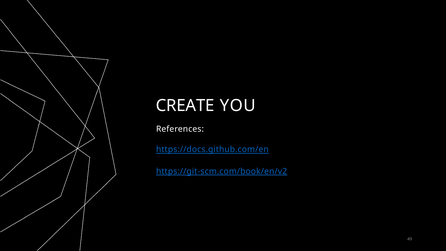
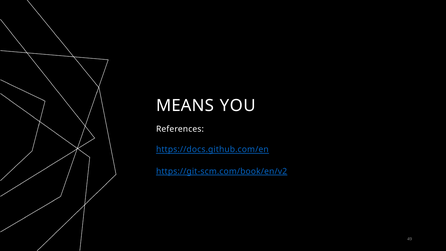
CREATE: CREATE -> MEANS (185, 106)
